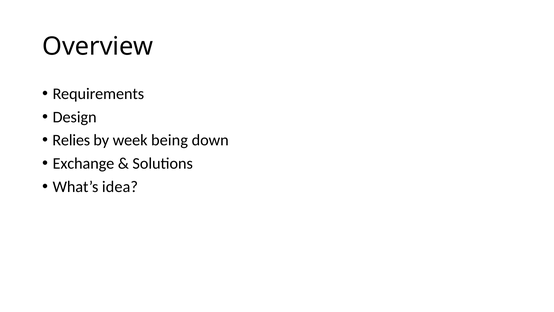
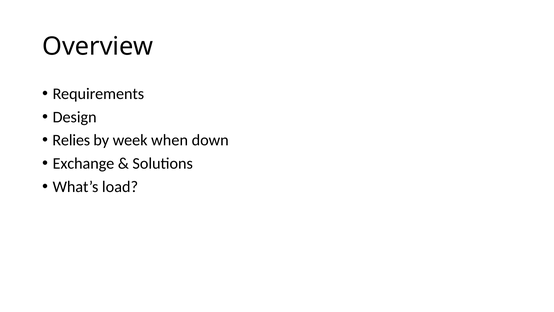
being: being -> when (170, 140)
idea: idea -> load (120, 187)
